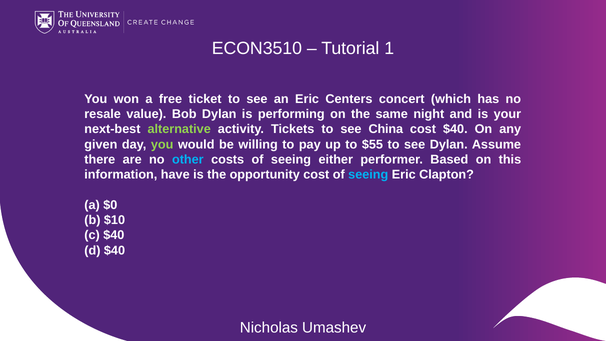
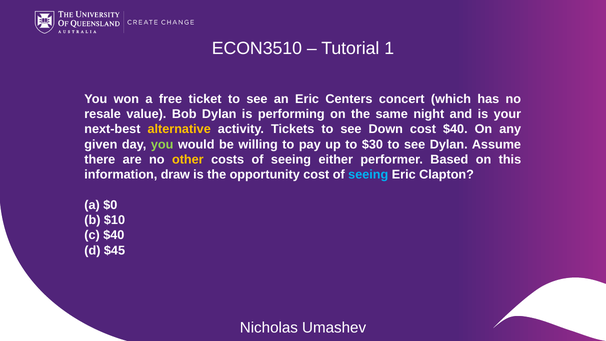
alternative colour: light green -> yellow (179, 129)
China: China -> Down (386, 129)
$55: $55 -> $30 (372, 144)
other colour: light blue -> yellow (188, 159)
have: have -> draw (175, 175)
d $40: $40 -> $45 (115, 250)
